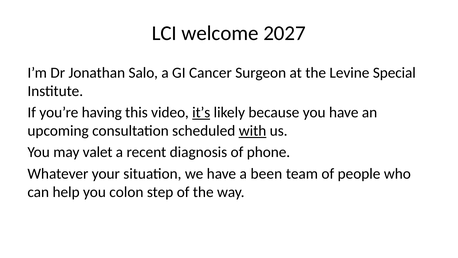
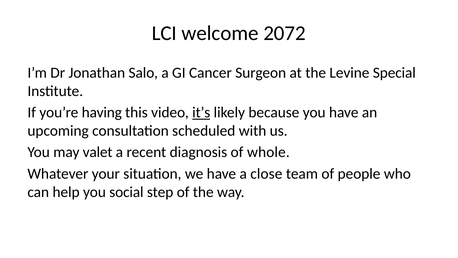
2027: 2027 -> 2072 (285, 33)
with underline: present -> none (253, 131)
phone: phone -> whole (268, 152)
been: been -> close (266, 173)
colon: colon -> social (126, 192)
